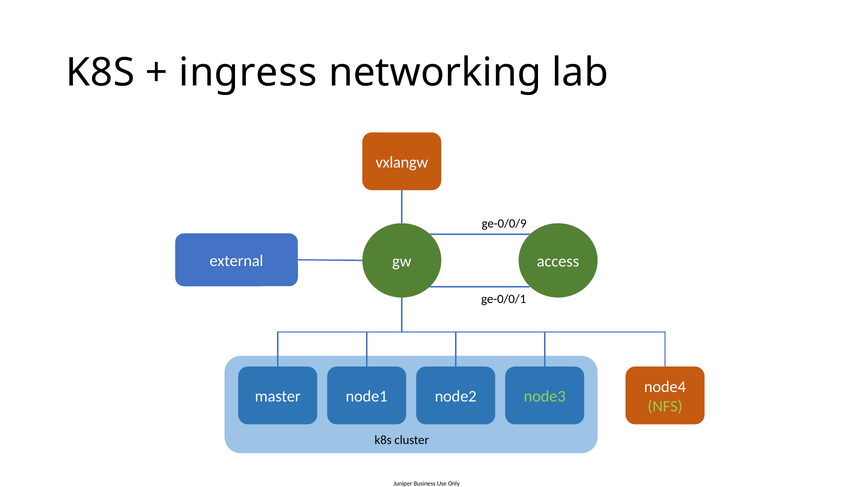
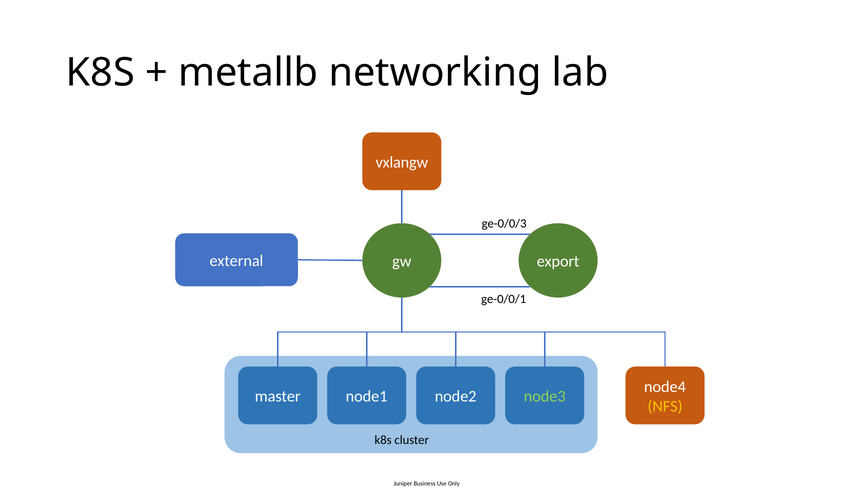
ingress: ingress -> metallb (248, 73)
ge-0/0/9: ge-0/0/9 -> ge-0/0/3 (504, 223)
access: access -> export (558, 261)
NFS colour: light green -> yellow (665, 406)
